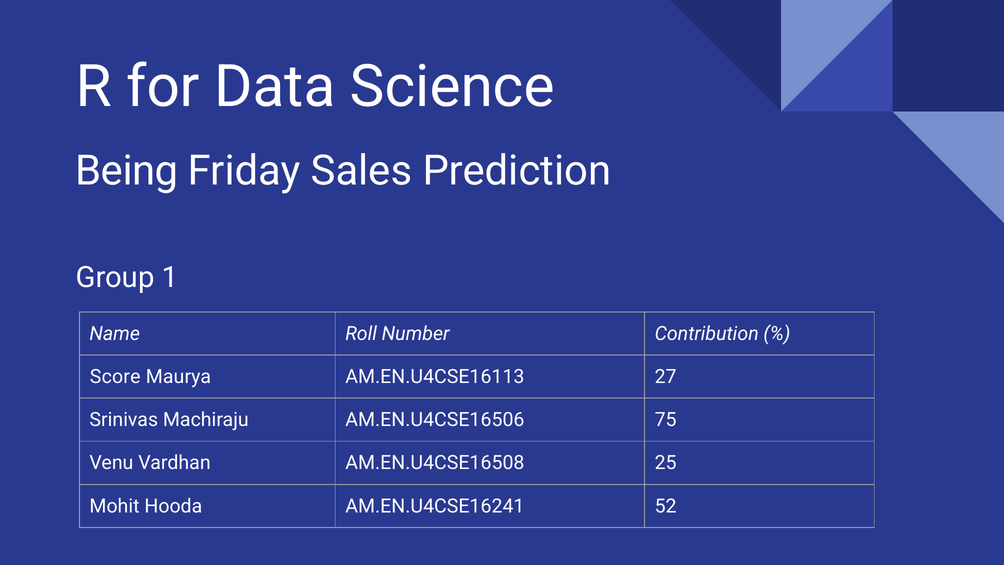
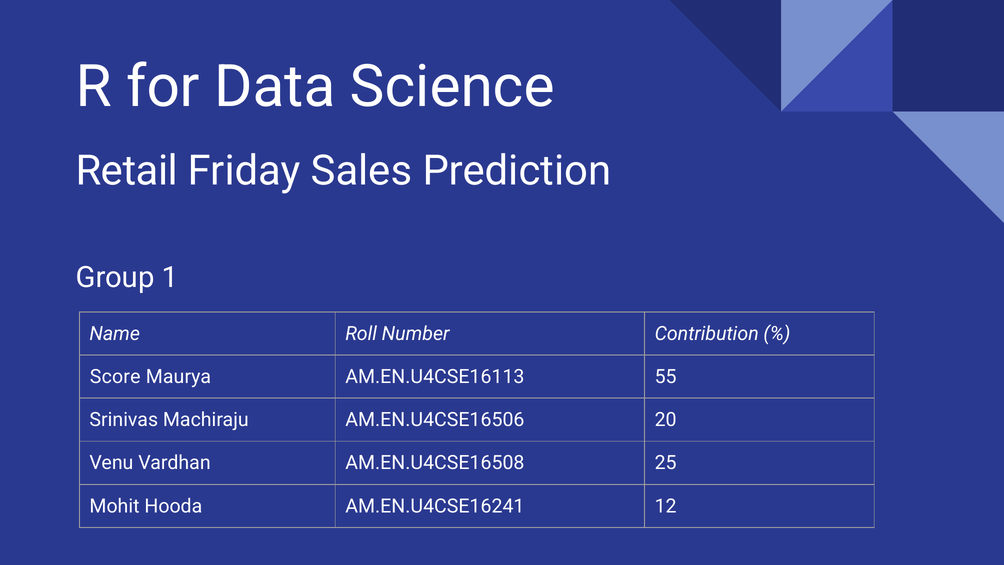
Being: Being -> Retail (127, 171)
27: 27 -> 55 (666, 377)
75: 75 -> 20 (666, 420)
52: 52 -> 12 (666, 506)
